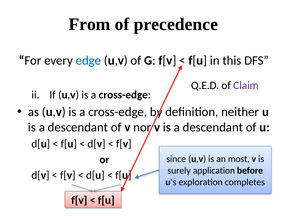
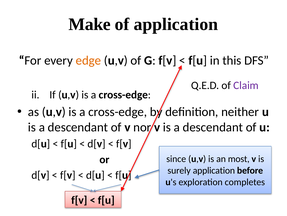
From: From -> Make (90, 24)
of precedence: precedence -> application (176, 24)
edge colour: blue -> orange (88, 60)
